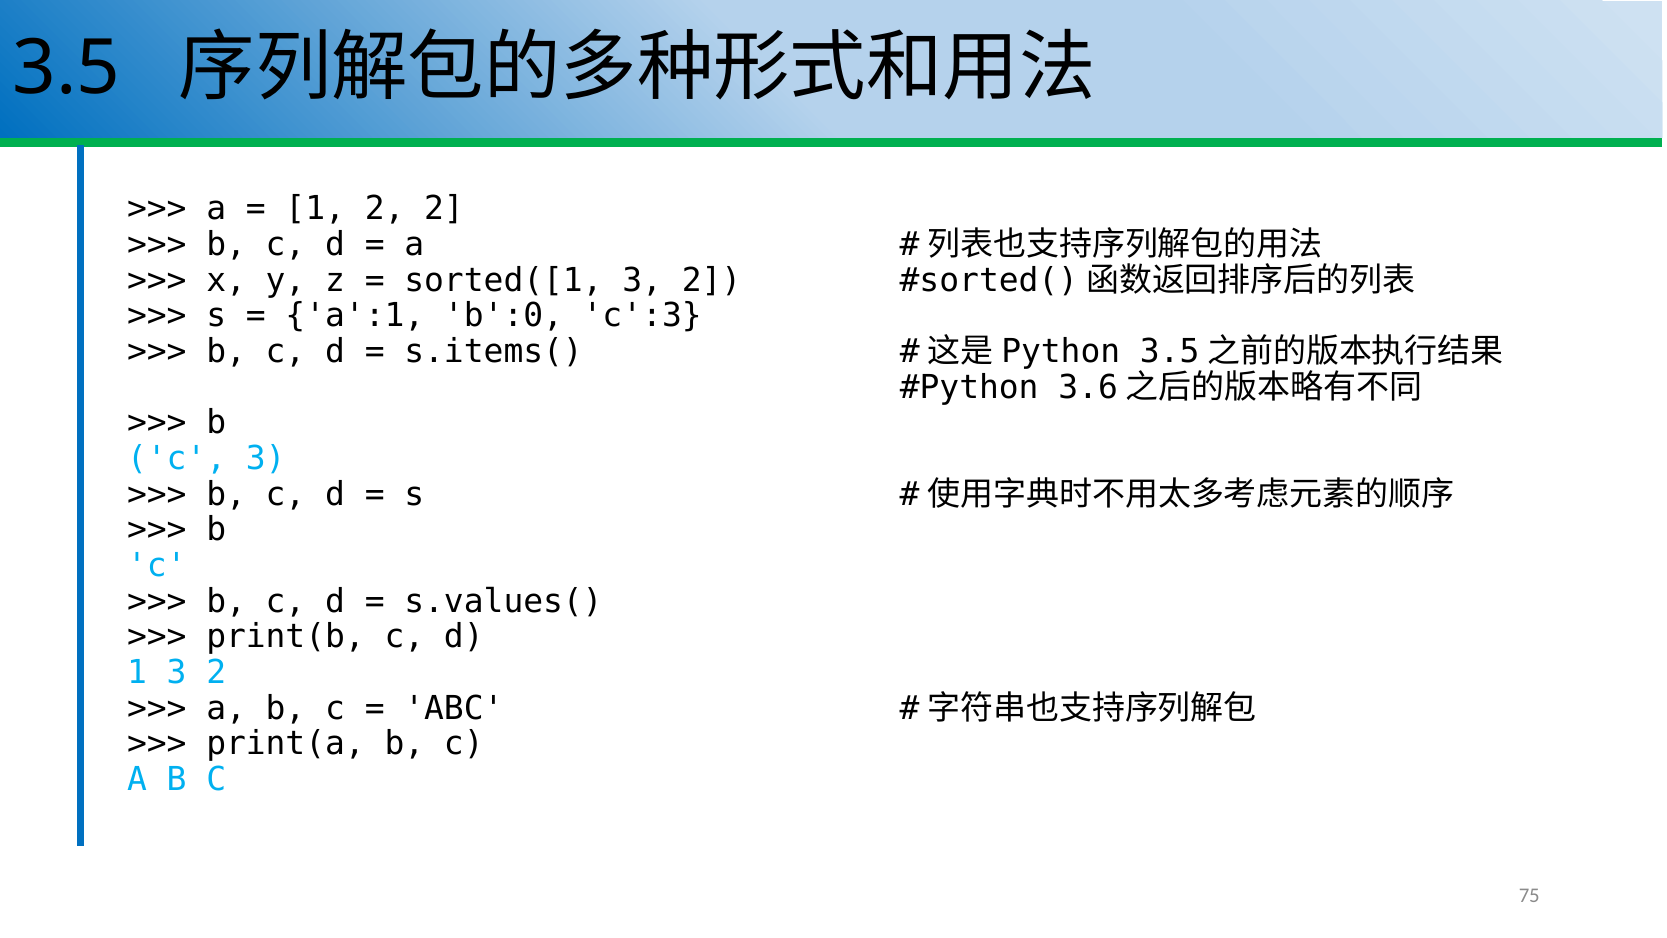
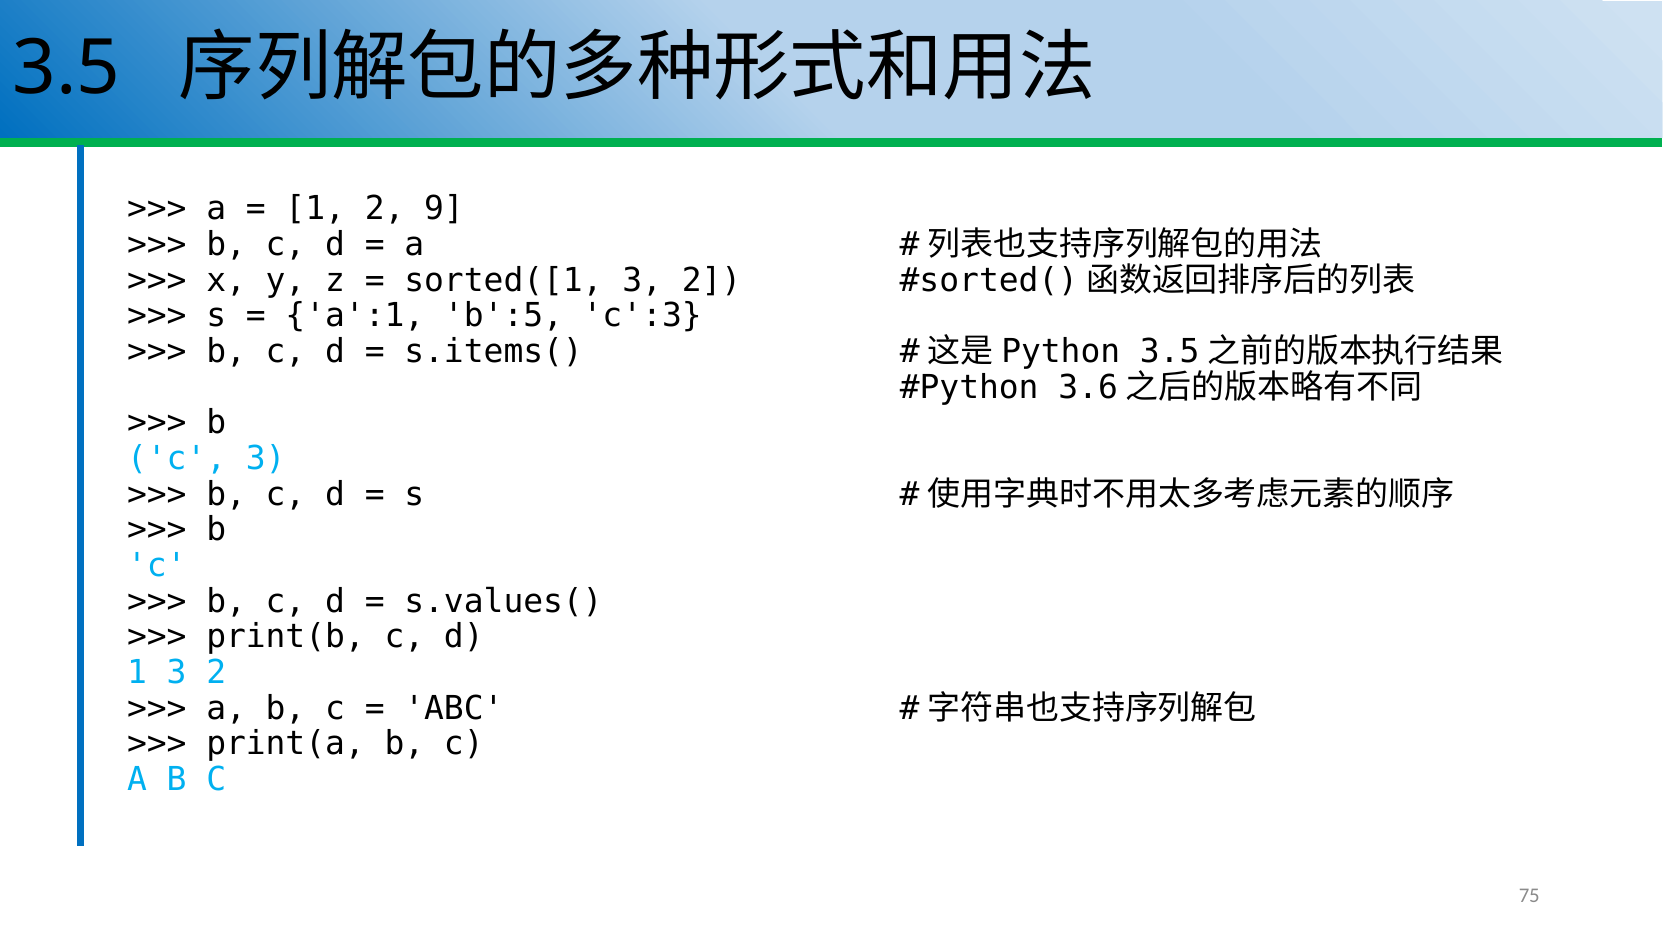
2 2: 2 -> 9 (444, 209)
b':0: b':0 -> b':5 (503, 316)
